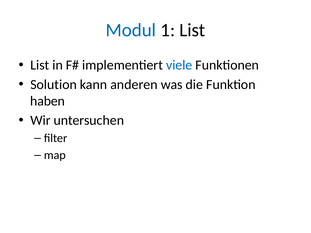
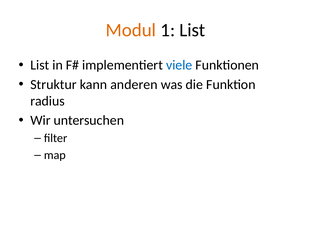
Modul colour: blue -> orange (131, 30)
Solution: Solution -> Struktur (54, 85)
haben: haben -> radius (48, 101)
